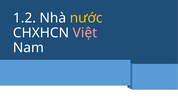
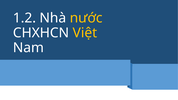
Việt colour: pink -> yellow (85, 33)
